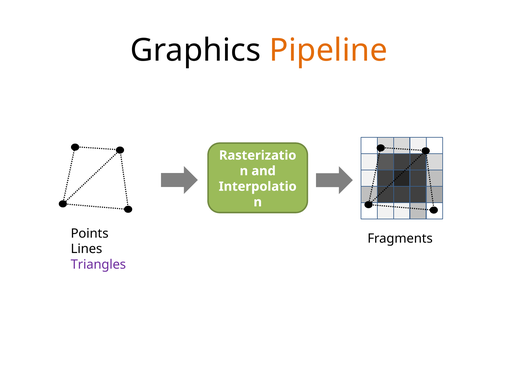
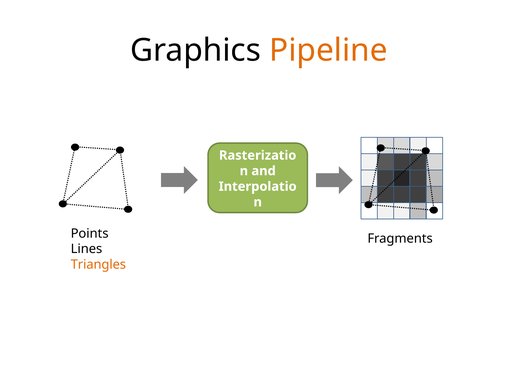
Triangles colour: purple -> orange (98, 264)
